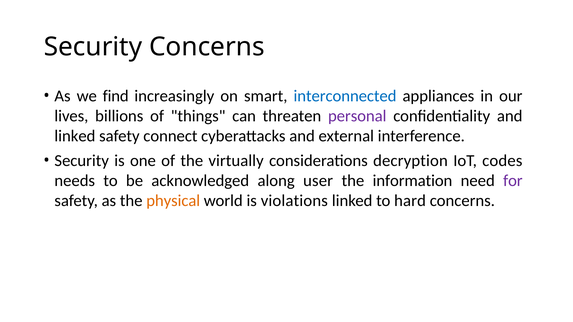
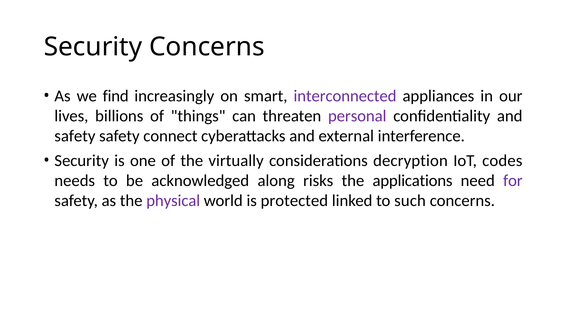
interconnected colour: blue -> purple (345, 96)
linked: linked -> safety (75, 136)
user: user -> risks (318, 181)
information: information -> applications (413, 181)
physical colour: orange -> purple (173, 201)
violations: violations -> protected (294, 201)
hard: hard -> such (410, 201)
